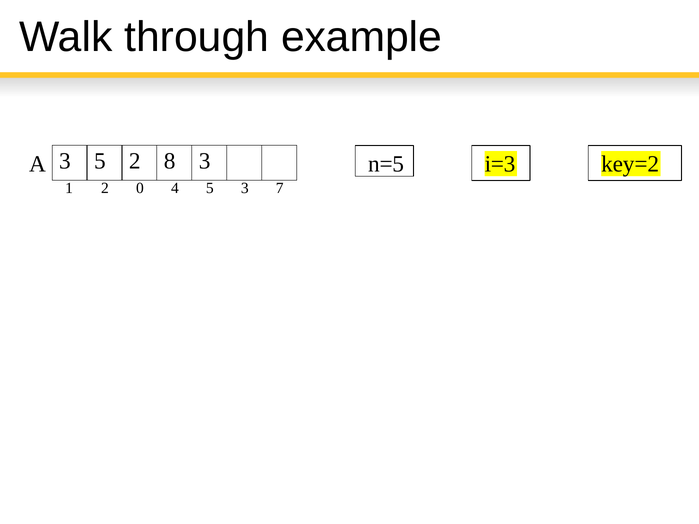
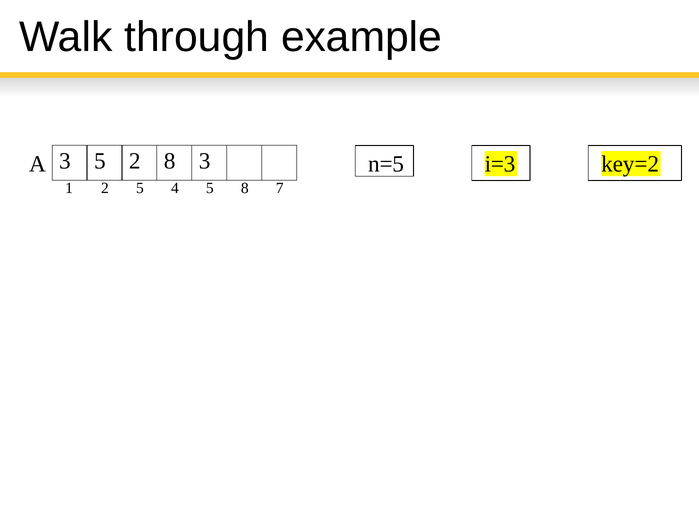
2 0: 0 -> 5 (140, 188)
5 3: 3 -> 8 (245, 188)
